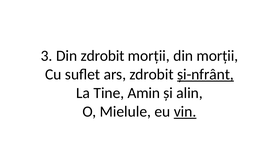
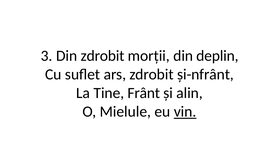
din morții: morții -> deplin (217, 56)
și-nfrânt underline: present -> none (205, 74)
Amin: Amin -> Frânt (144, 93)
